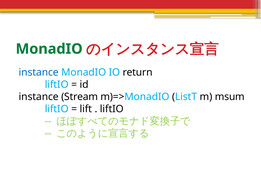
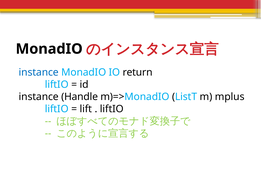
MonadIO colour: green -> black (49, 49)
Stream: Stream -> Handle (80, 97)
msum: msum -> mplus (230, 97)
